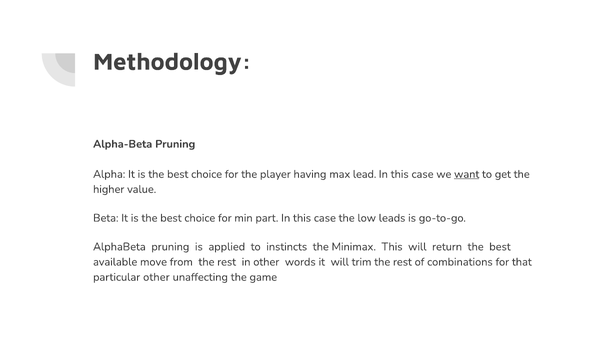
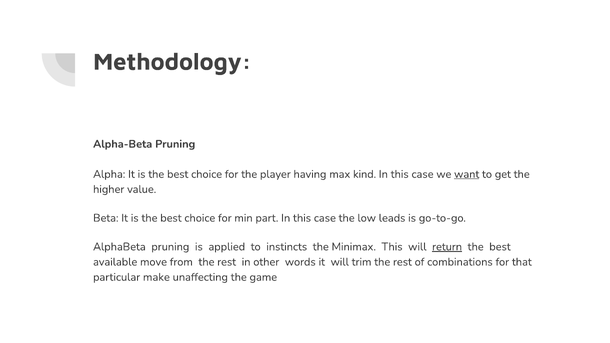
lead: lead -> kind (365, 174)
return underline: none -> present (447, 247)
particular other: other -> make (156, 277)
